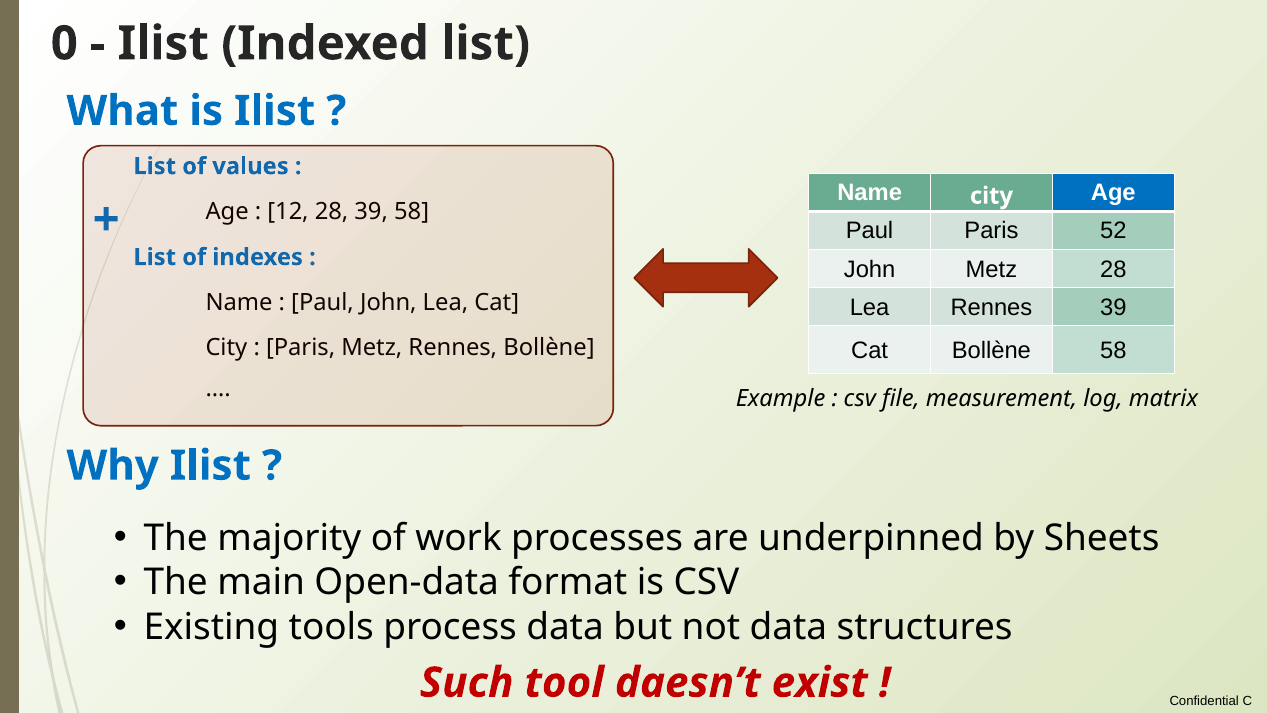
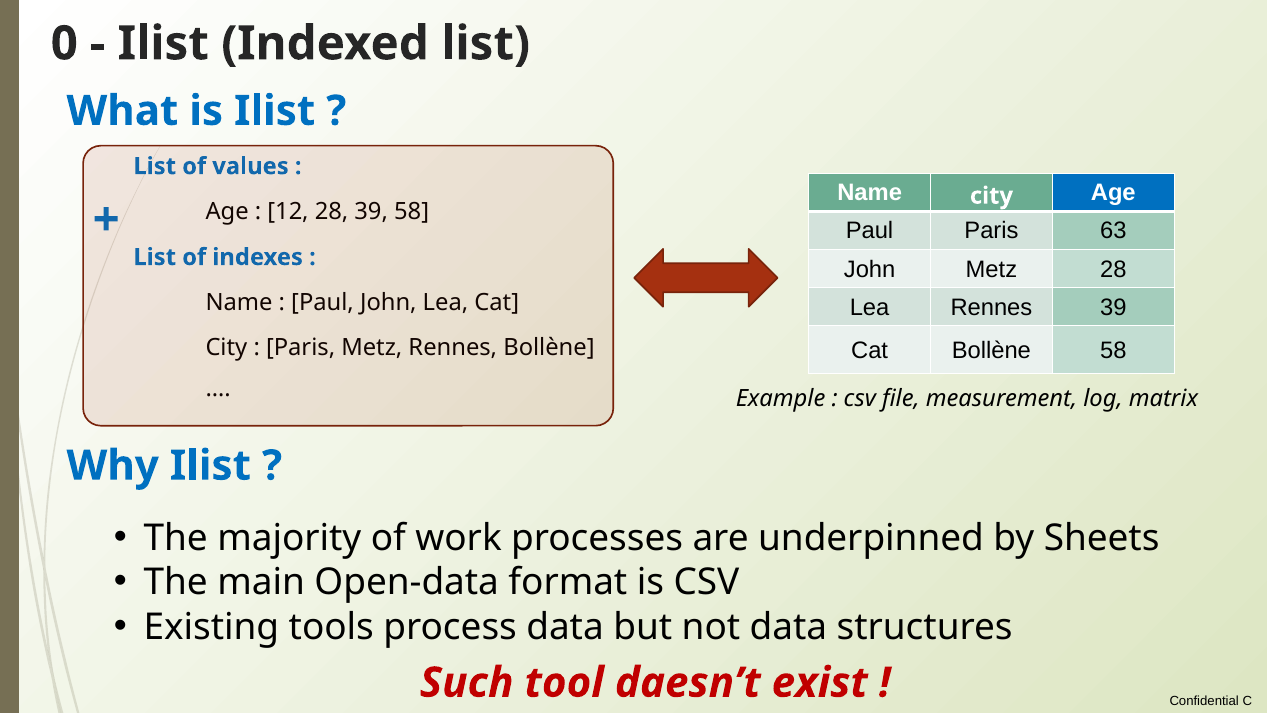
52: 52 -> 63 (1113, 231)
